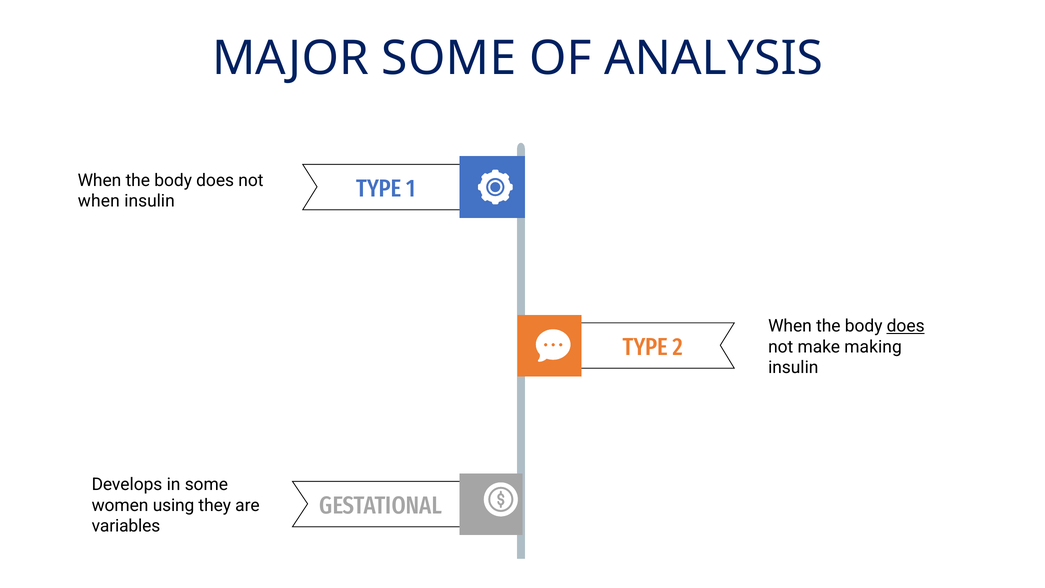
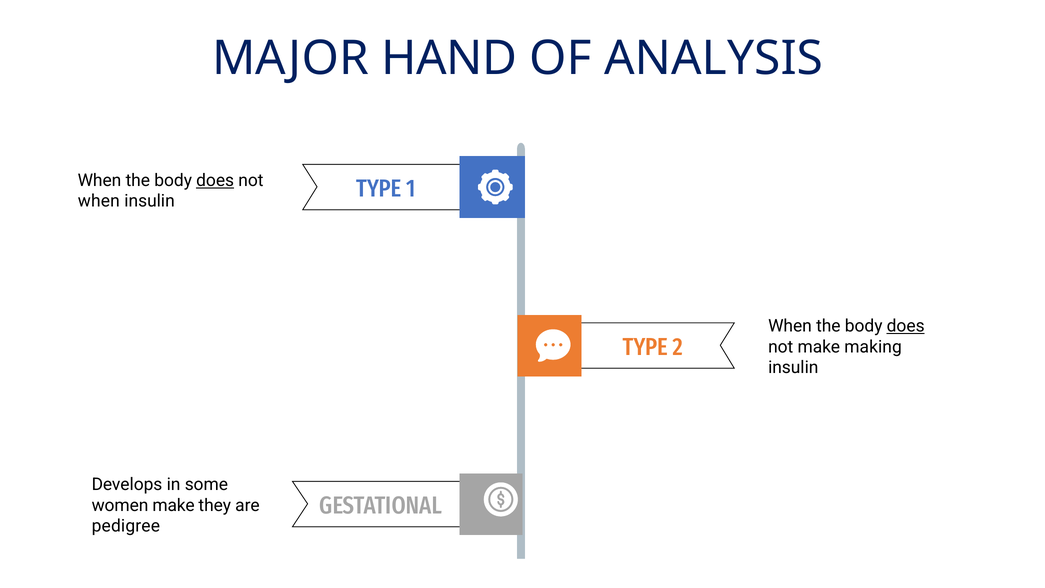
MAJOR SOME: SOME -> HAND (449, 58)
does underline: none -> present (215, 180)
women using: using -> make (174, 505)
variables: variables -> pedigree (126, 526)
